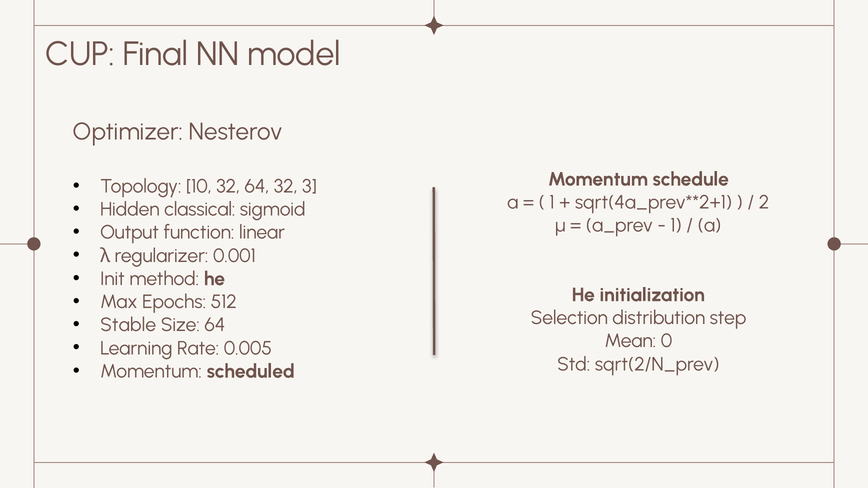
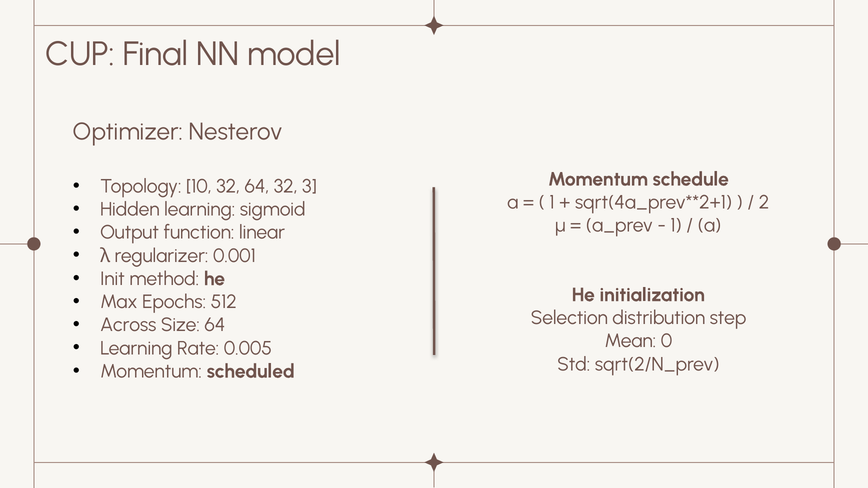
Hidden classical: classical -> learning (200, 210)
Stable: Stable -> Across (128, 325)
